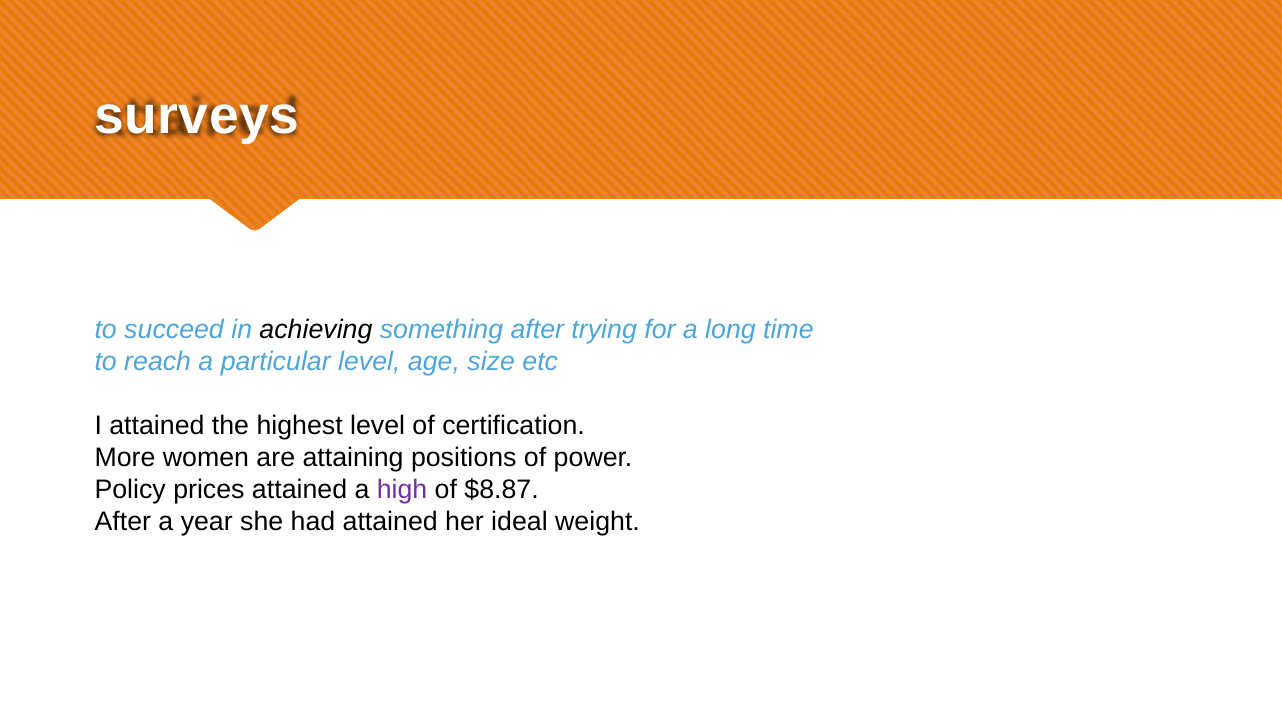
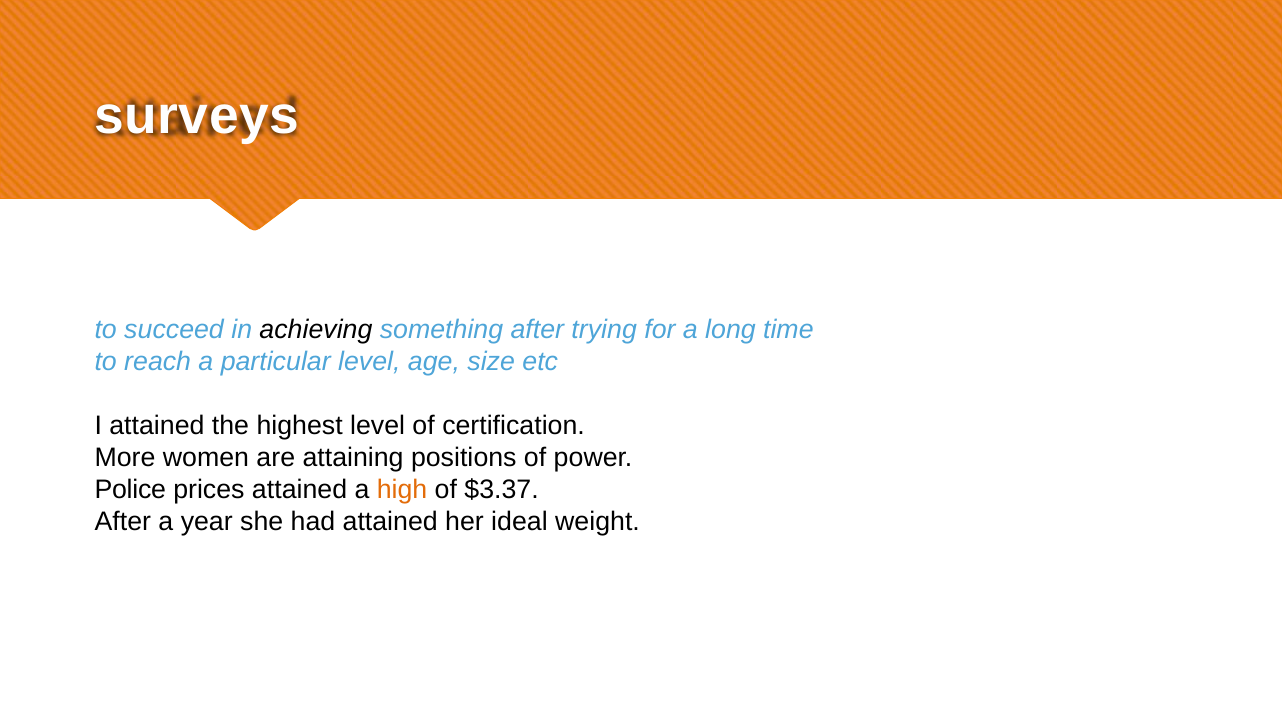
Policy: Policy -> Police (130, 490)
high colour: purple -> orange (402, 490)
$8.87: $8.87 -> $3.37 (502, 490)
